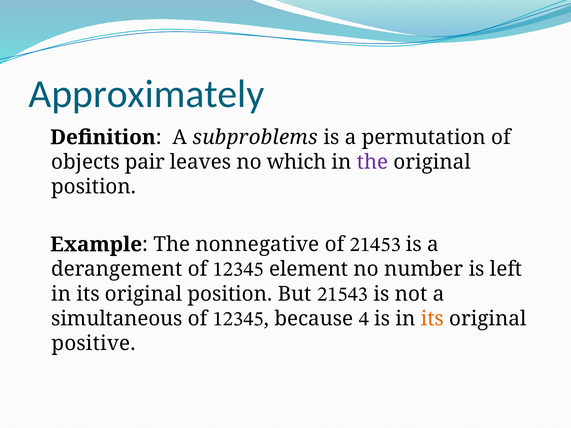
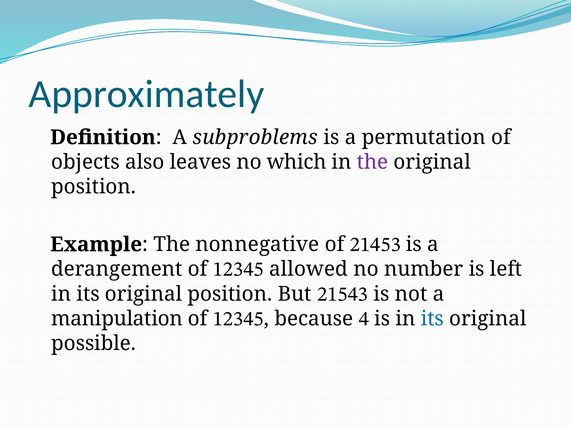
pair: pair -> also (145, 162)
element: element -> allowed (309, 269)
simultaneous: simultaneous -> manipulation (117, 319)
its colour: orange -> blue (432, 319)
positive: positive -> possible (94, 344)
